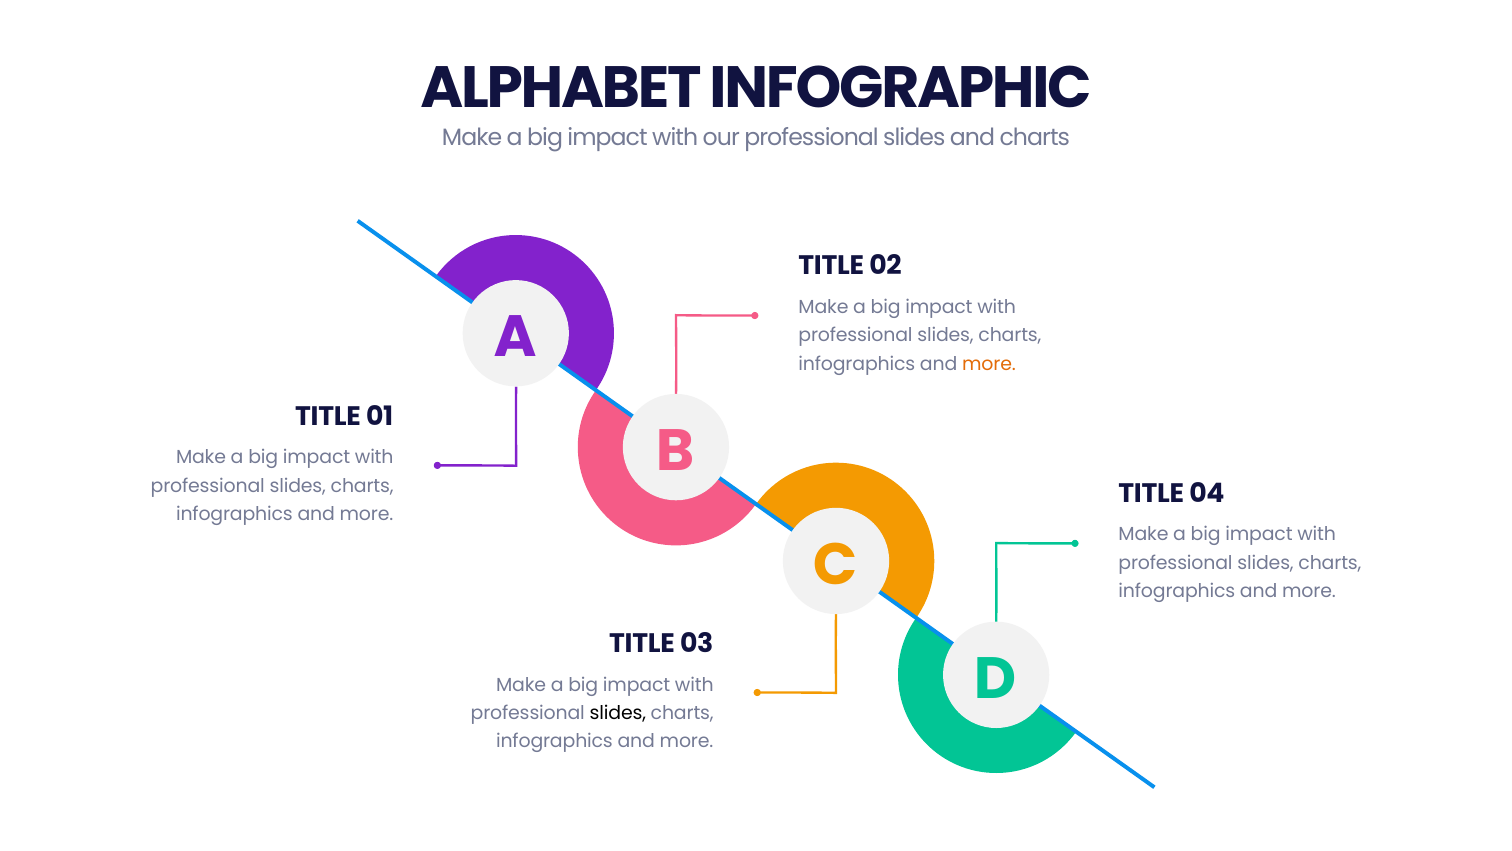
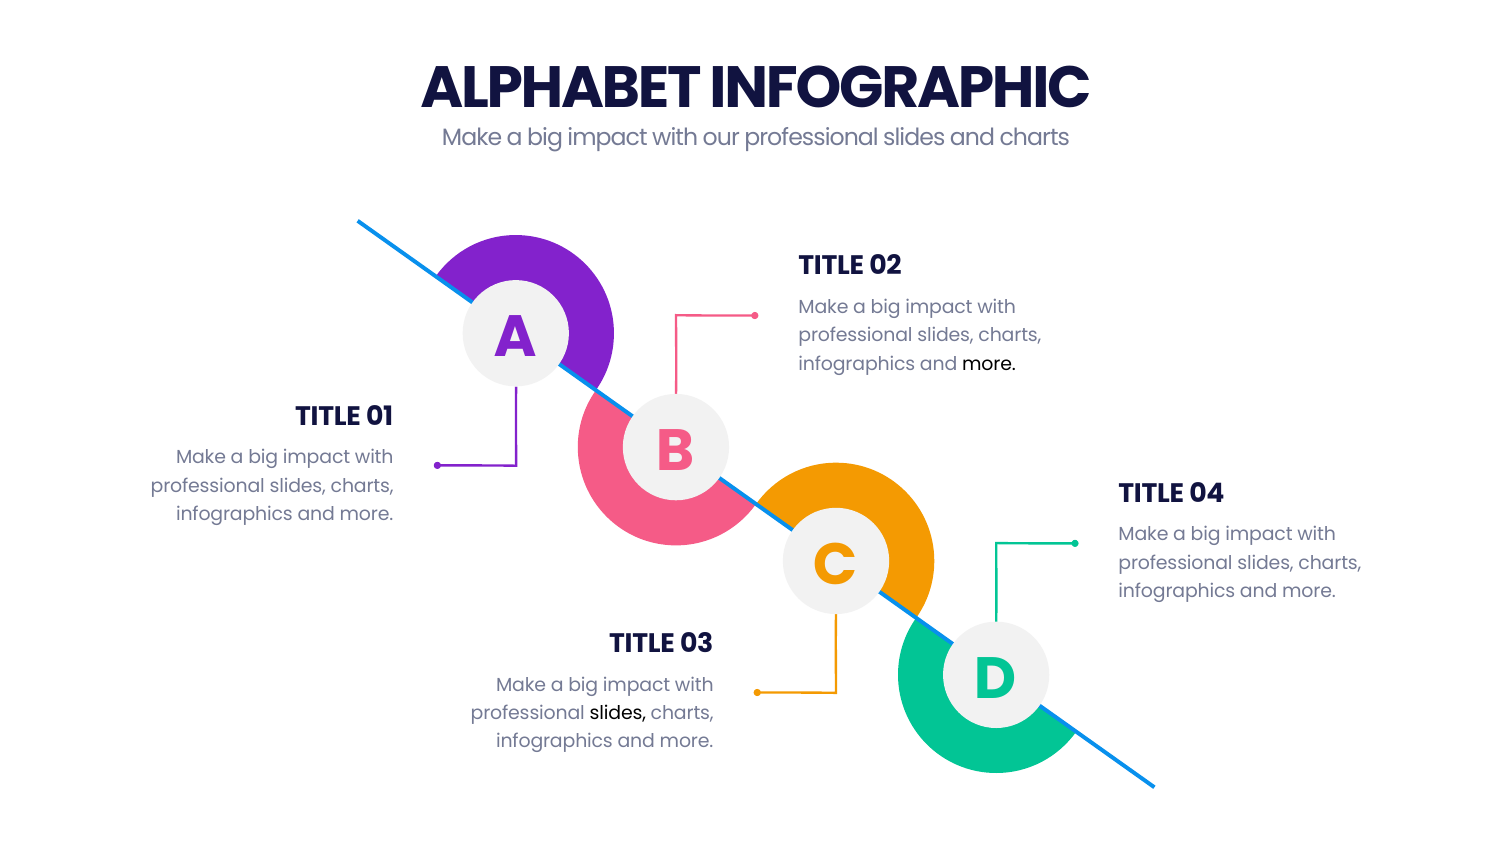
more colour: orange -> black (989, 364)
